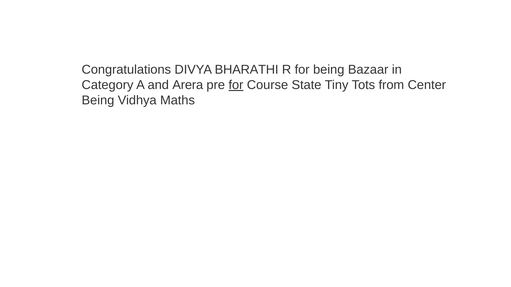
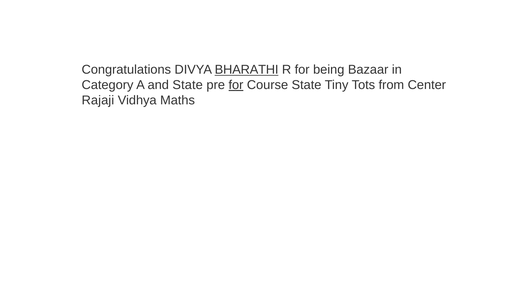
BHARATHI underline: none -> present (247, 70)
and Arera: Arera -> State (188, 85)
Being: Being -> Rajaji (98, 101)
